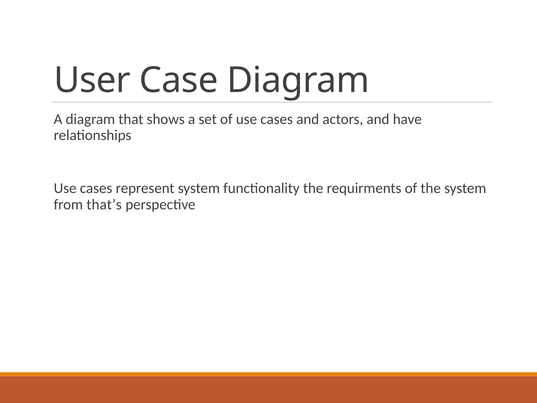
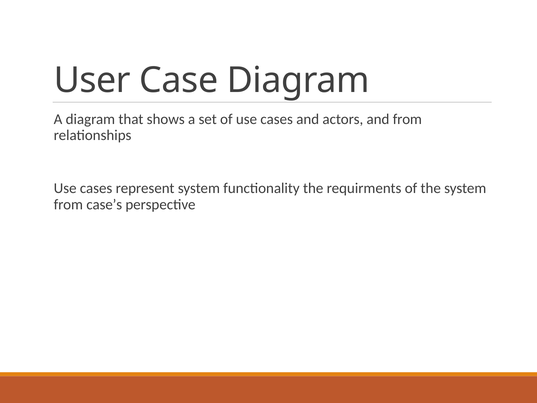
and have: have -> from (407, 119)
that’s: that’s -> case’s (104, 204)
